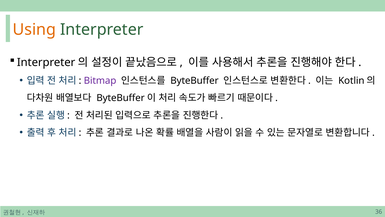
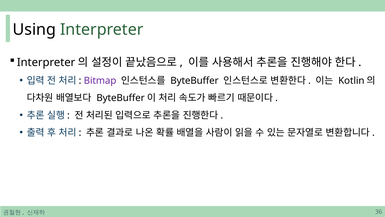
Using colour: orange -> black (34, 29)
